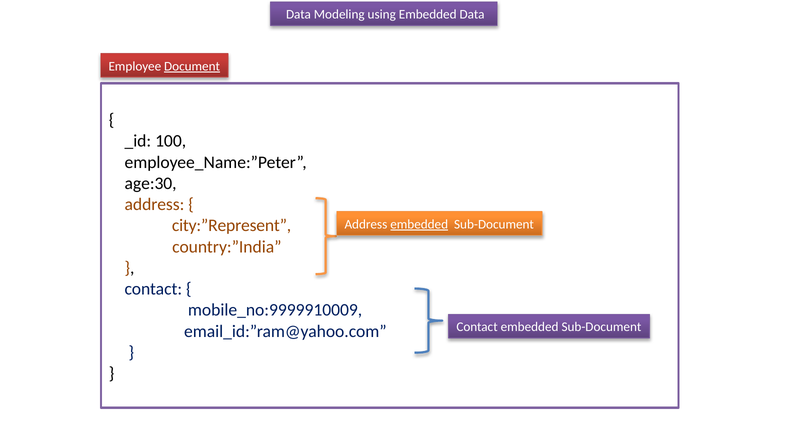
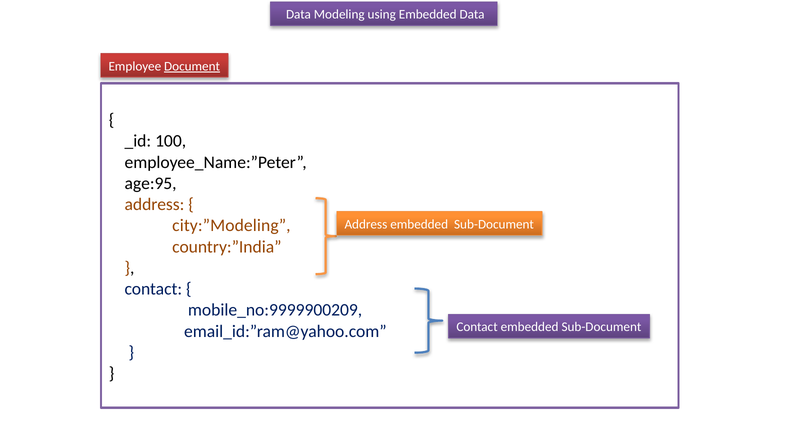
age:30: age:30 -> age:95 (151, 183)
city:”Represent: city:”Represent -> city:”Modeling (231, 225)
embedded underline: present -> none (419, 224)
mobile_no:9999910009: mobile_no:9999910009 -> mobile_no:9999900209 (275, 310)
